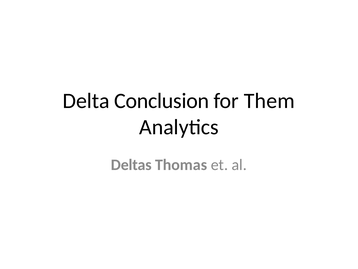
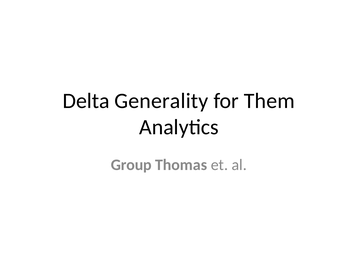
Conclusion: Conclusion -> Generality (161, 101)
Deltas: Deltas -> Group (131, 165)
